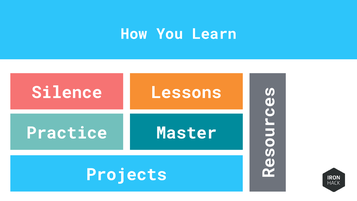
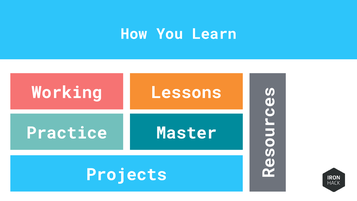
Silence: Silence -> Working (67, 92)
